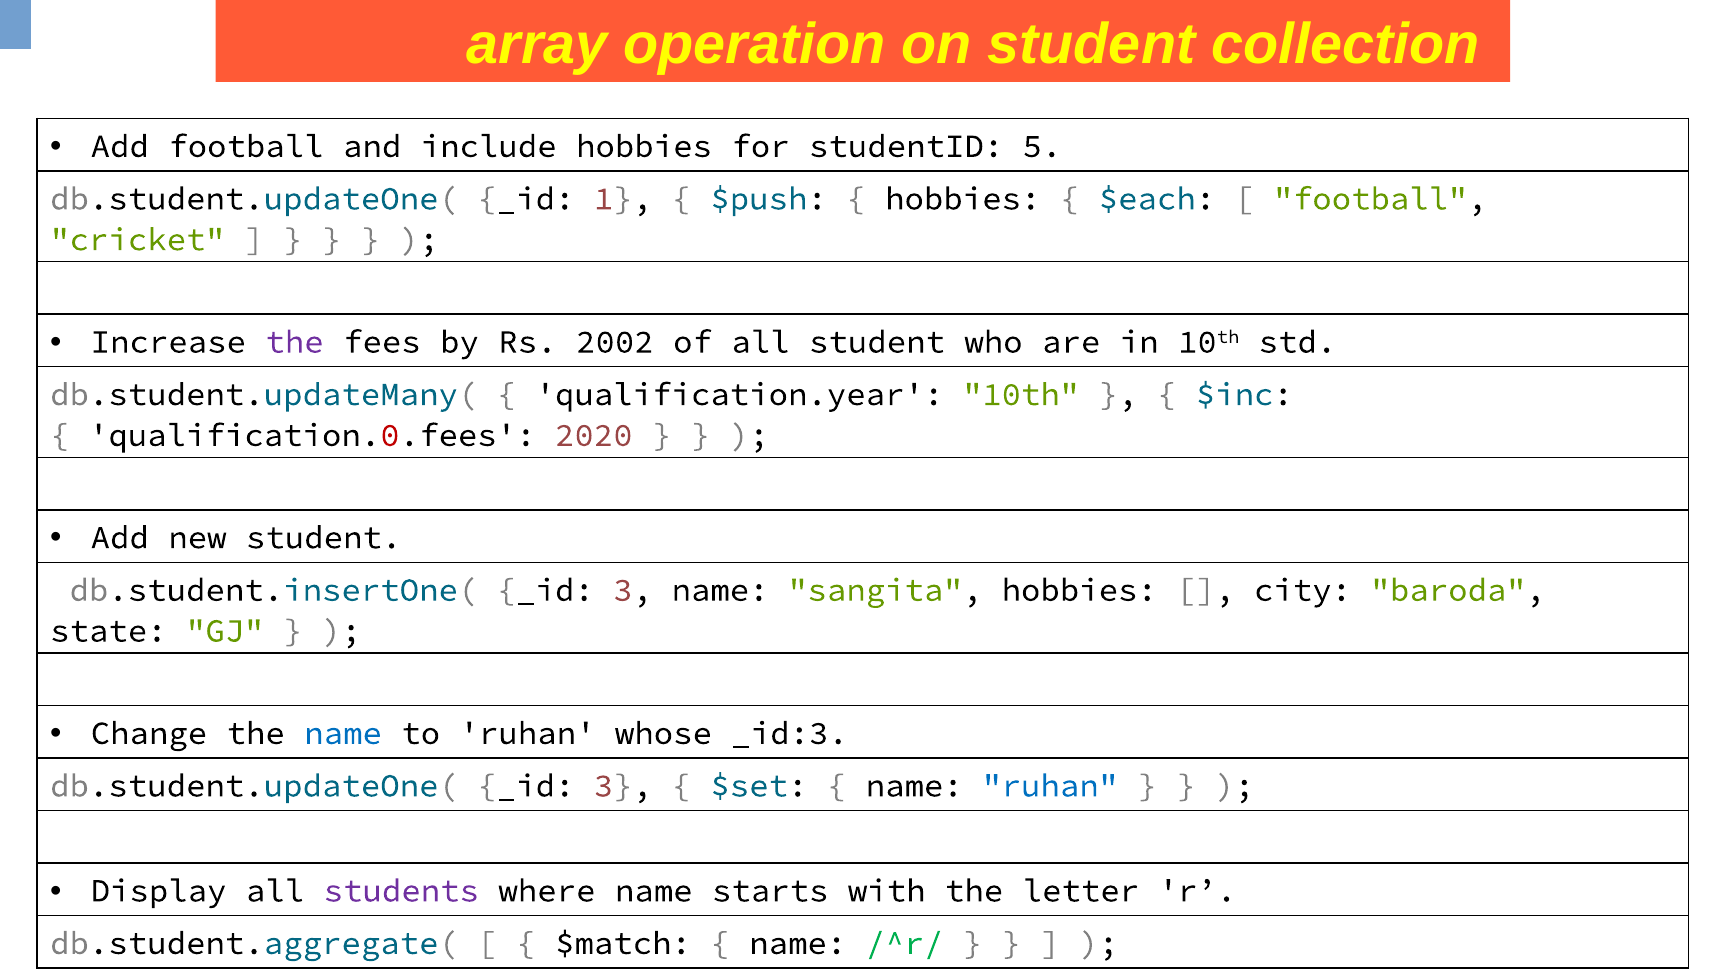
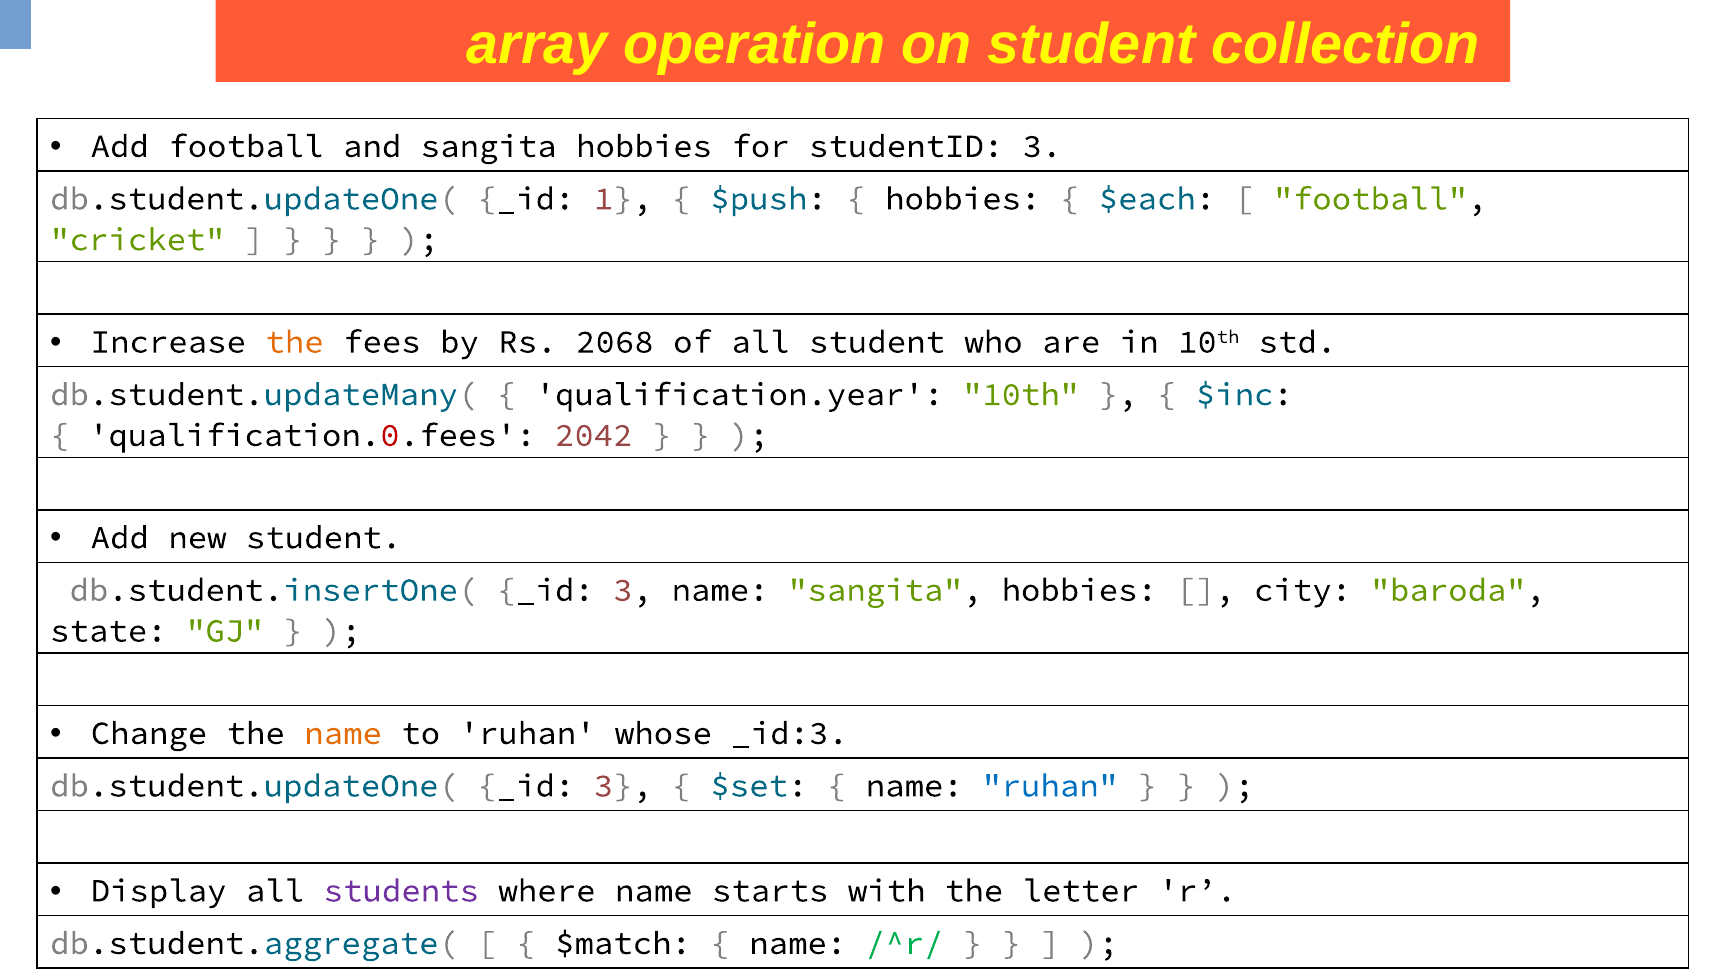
and include: include -> sangita (489, 146)
studentID 5: 5 -> 3 (1042, 146)
the colour: purple -> orange (294, 342)
2002: 2002 -> 2068 (615, 342)
2020: 2020 -> 2042 (594, 435)
name colour: blue -> orange (343, 733)
